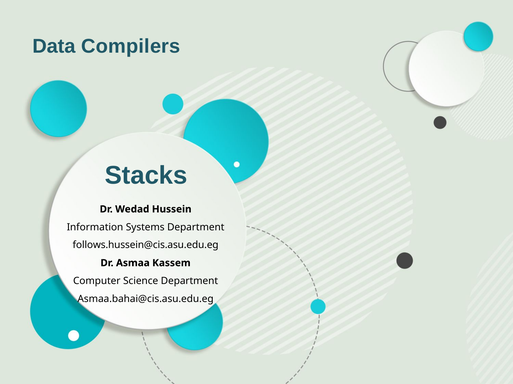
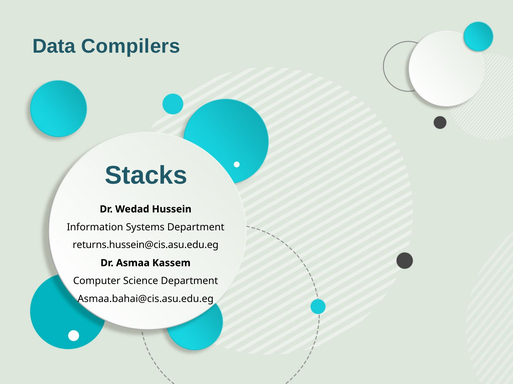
follows.hussein@cis.asu.edu.eg: follows.hussein@cis.asu.edu.eg -> returns.hussein@cis.asu.edu.eg (146, 245)
